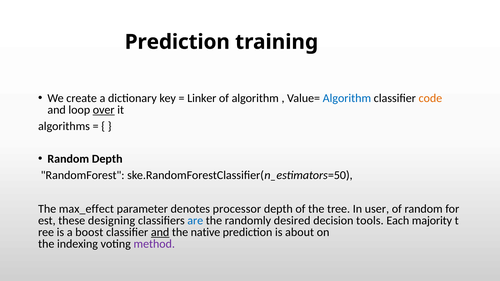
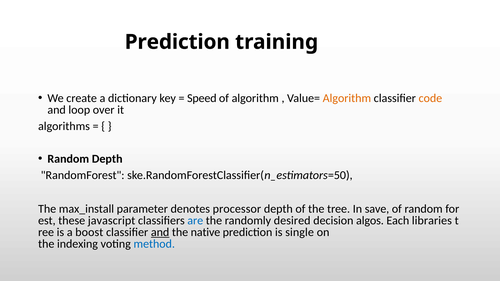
Linker: Linker -> Speed (202, 98)
Algorithm colour: blue -> orange (347, 98)
over underline: present -> none (104, 110)
max_effect: max_effect -> max_install (86, 209)
user: user -> save (377, 209)
designing: designing -> javascript (112, 221)
tools: tools -> algos (370, 221)
majority: majority -> libraries (432, 221)
about: about -> single (300, 232)
method colour: purple -> blue (154, 244)
